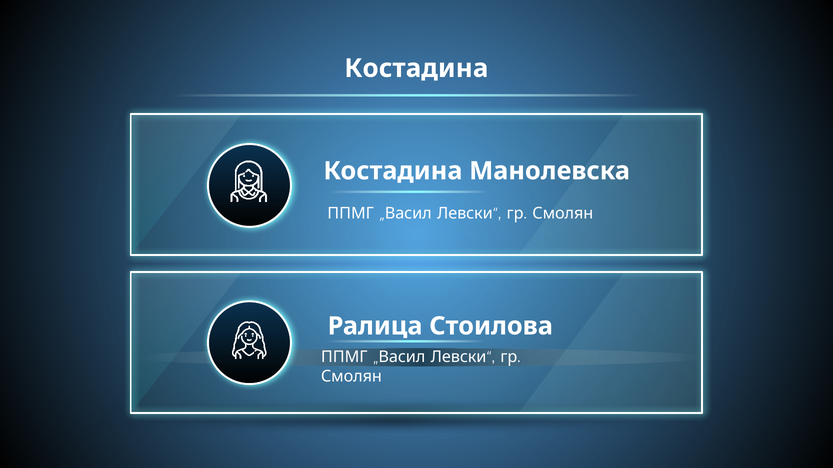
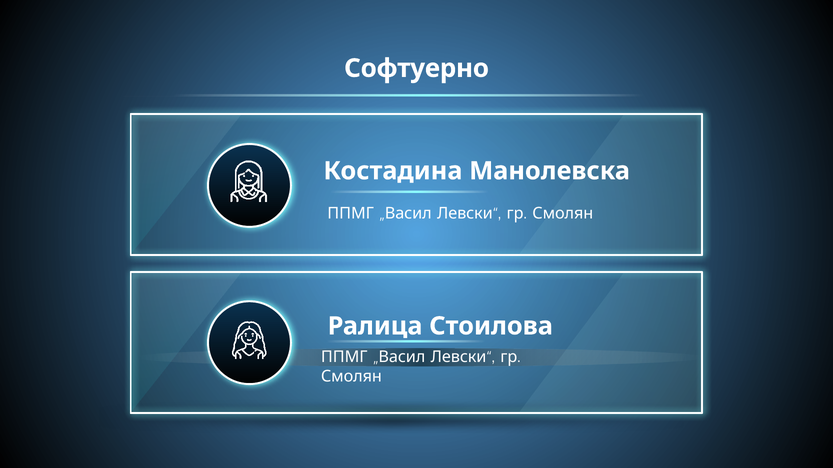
Костадина: Костадина -> Софтуерно (417, 68)
